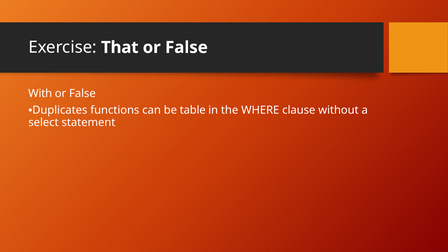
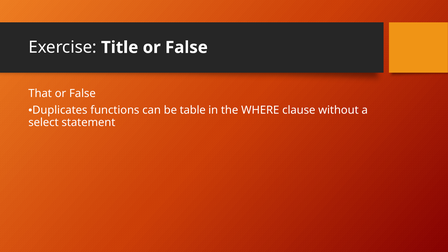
That: That -> Title (120, 47)
With: With -> That (40, 94)
